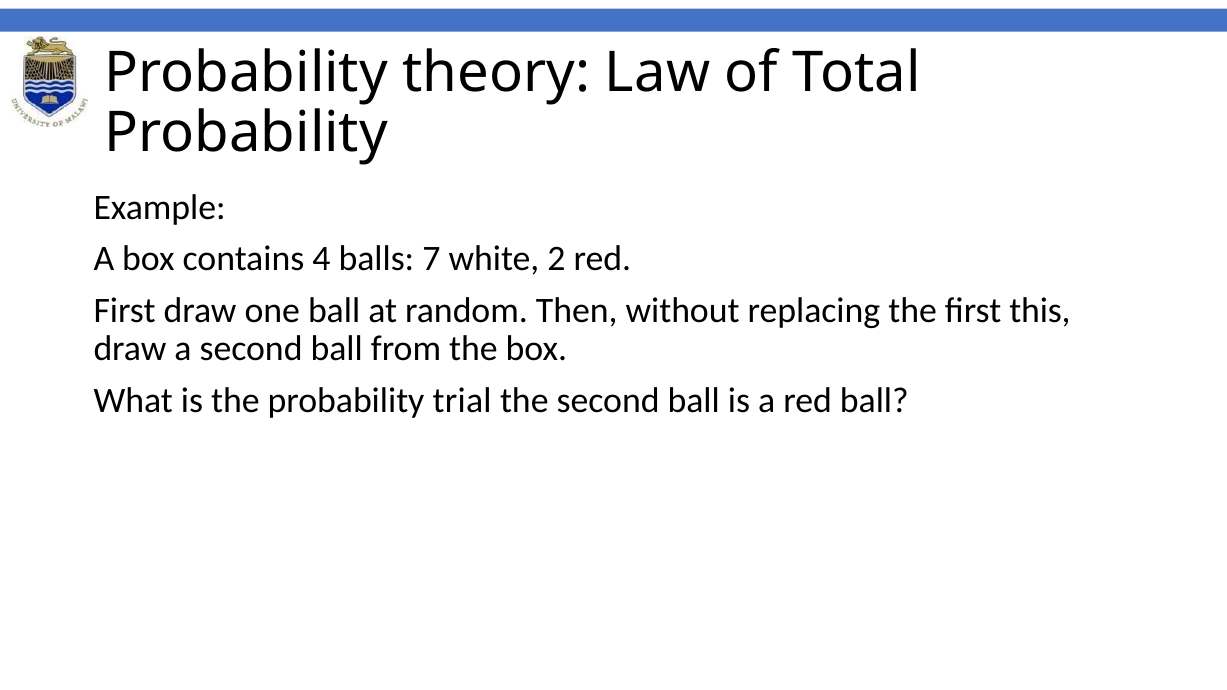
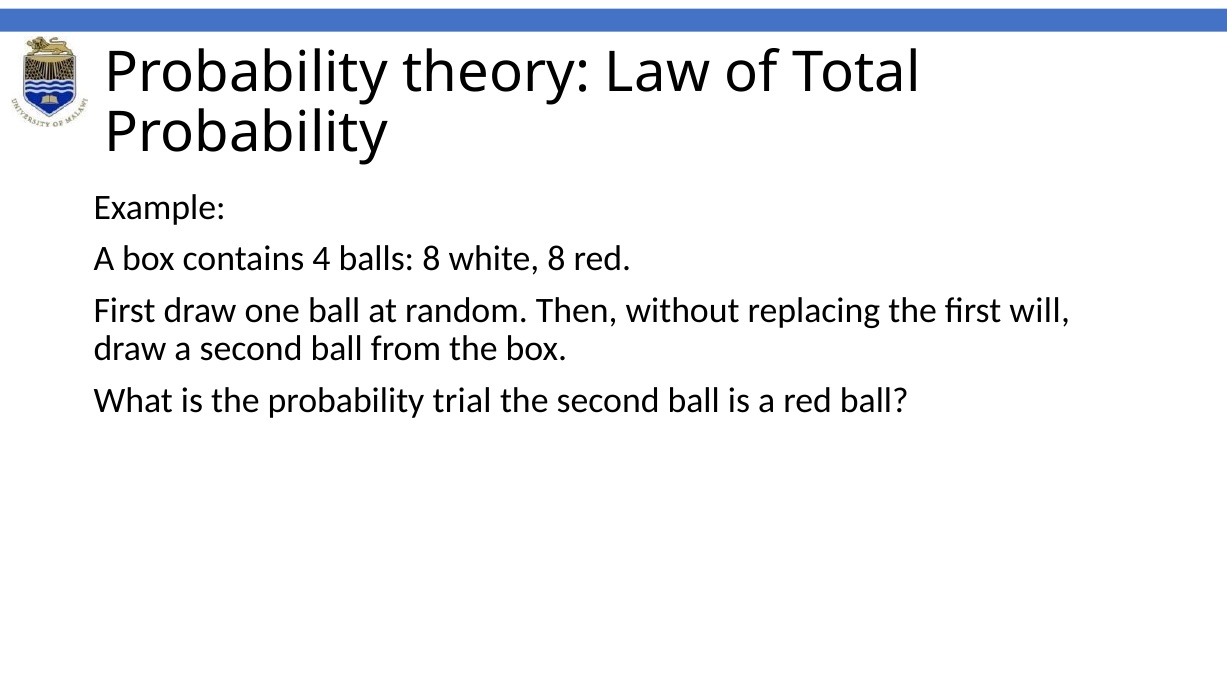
balls 7: 7 -> 8 (431, 259)
white 2: 2 -> 8 (556, 259)
this: this -> will (1040, 310)
